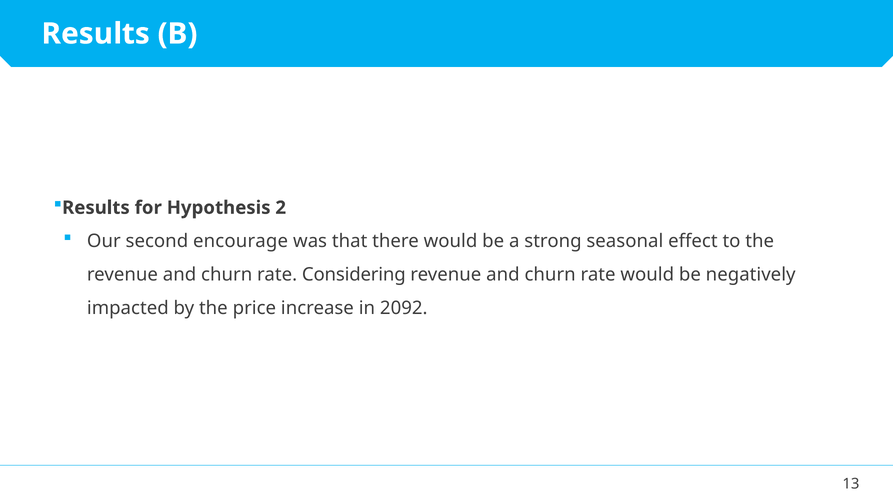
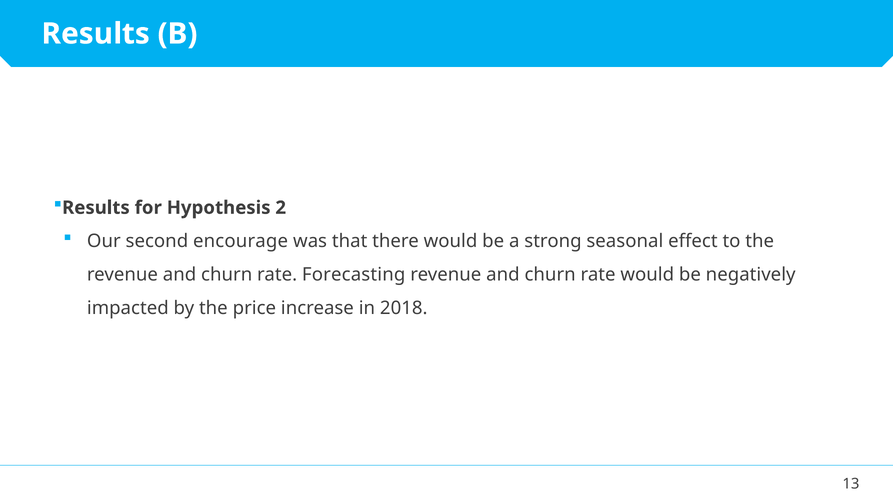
Considering: Considering -> Forecasting (354, 275)
2092: 2092 -> 2018 (404, 308)
